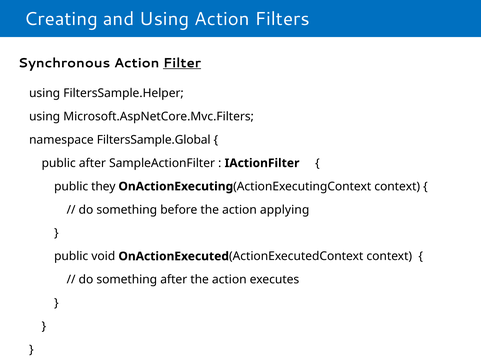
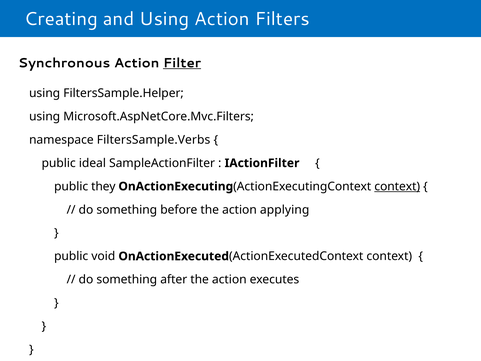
FiltersSample.Global: FiltersSample.Global -> FiltersSample.Verbs (154, 140)
public after: after -> ideal (92, 163)
context underline: none -> present (397, 186)
